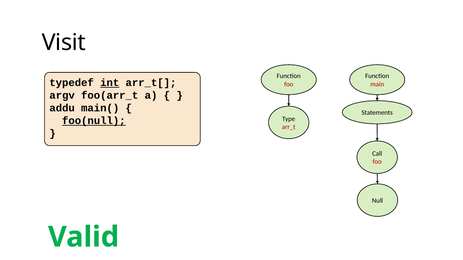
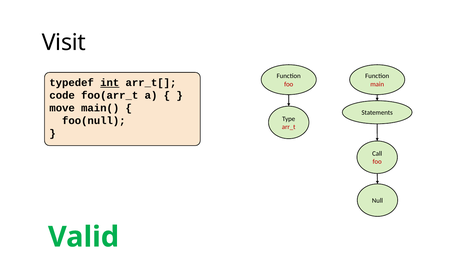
argv: argv -> code (62, 96)
addu: addu -> move (62, 108)
foo(null underline: present -> none (94, 121)
